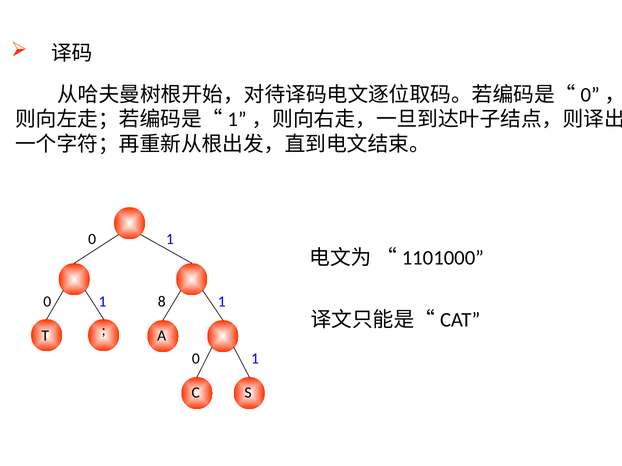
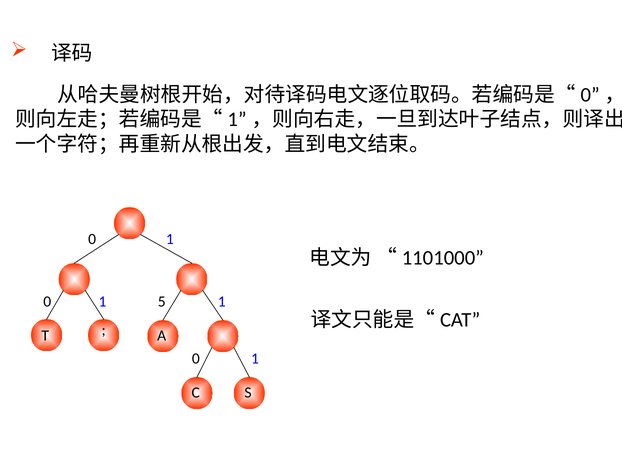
8: 8 -> 5 (162, 302)
